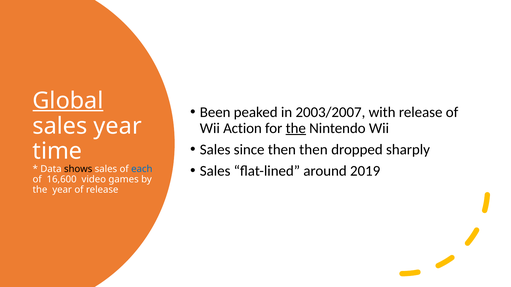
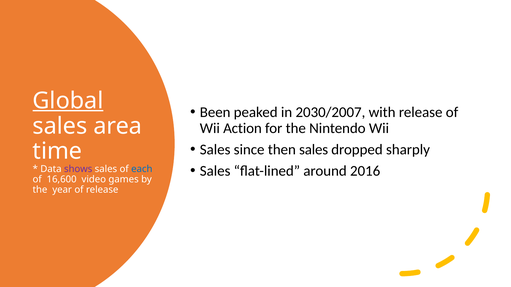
2003/2007: 2003/2007 -> 2030/2007 (330, 112)
sales year: year -> area (118, 126)
the underline: present -> none (296, 128)
then then: then -> sales (314, 150)
2019: 2019 -> 2016 (365, 171)
shows colour: black -> purple (78, 169)
